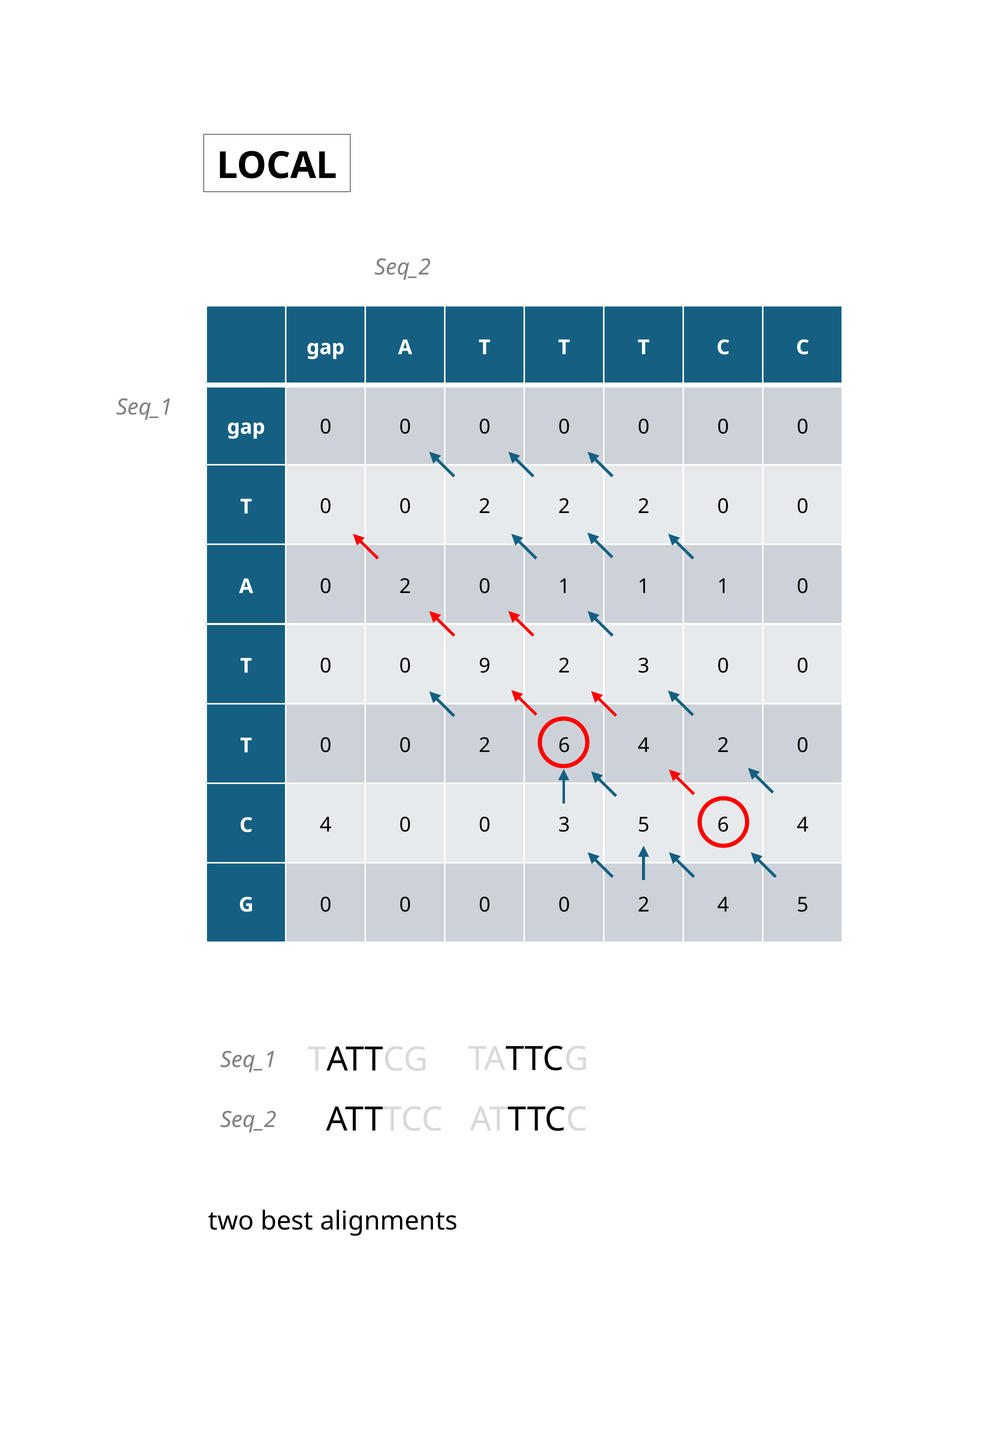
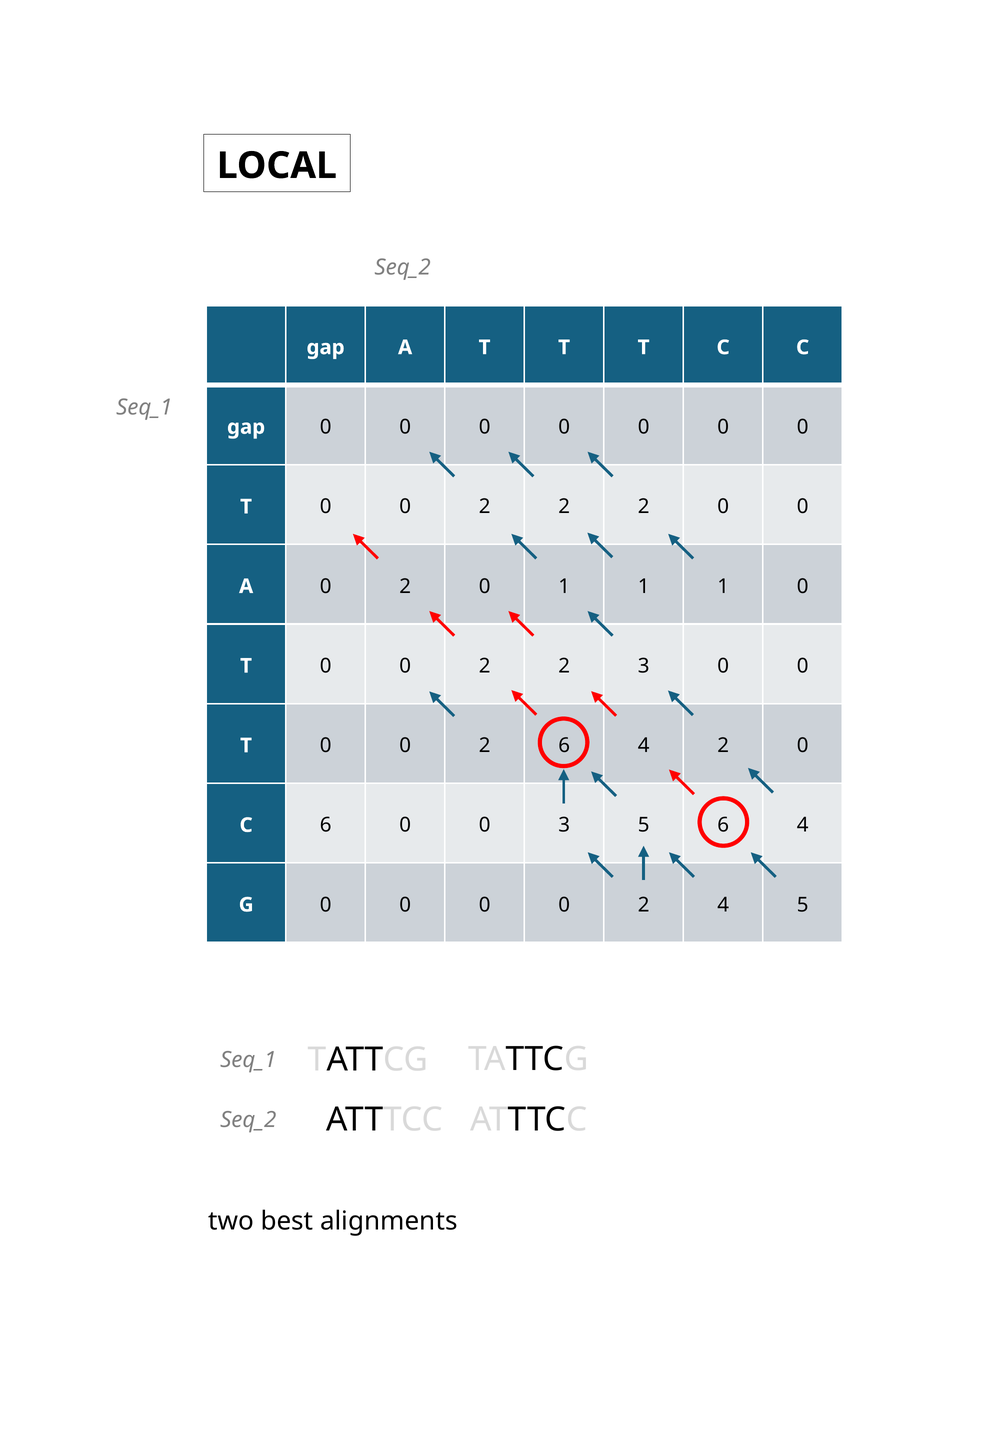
9: 9 -> 2 (485, 666)
C 4: 4 -> 6 (326, 826)
